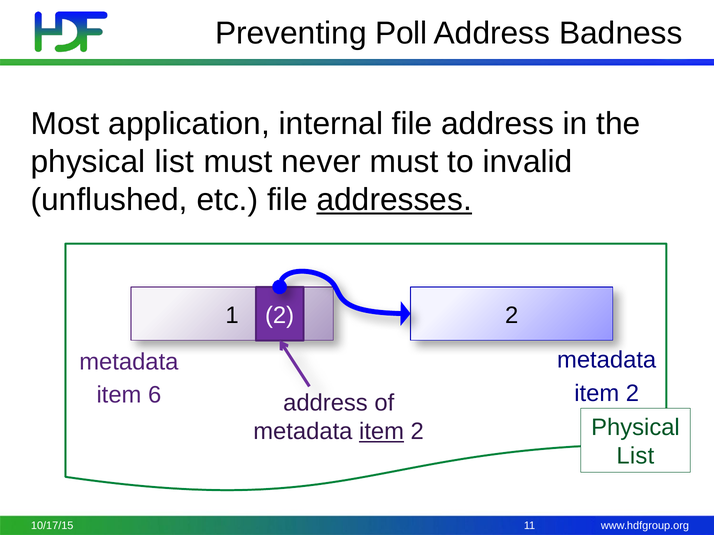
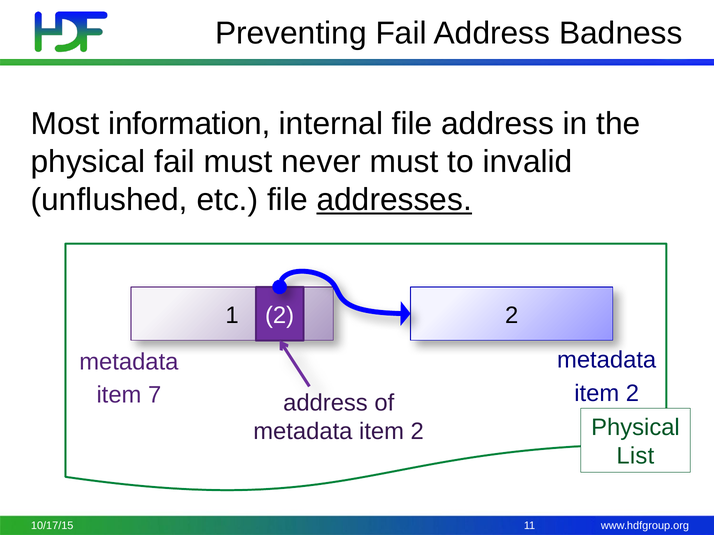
Preventing Poll: Poll -> Fail (401, 33)
application: application -> information (189, 124)
list: list -> fail (175, 162)
6: 6 -> 7 (155, 395)
item underline: present -> none (382, 432)
